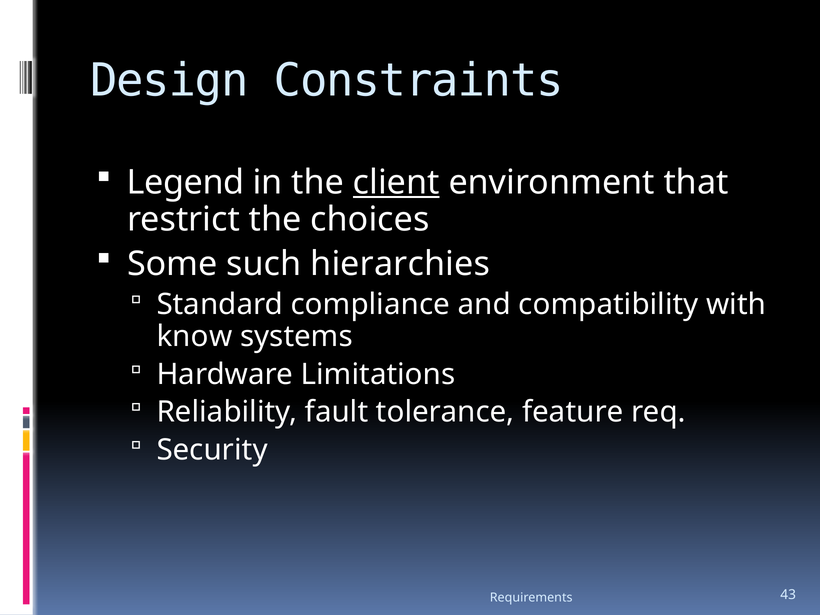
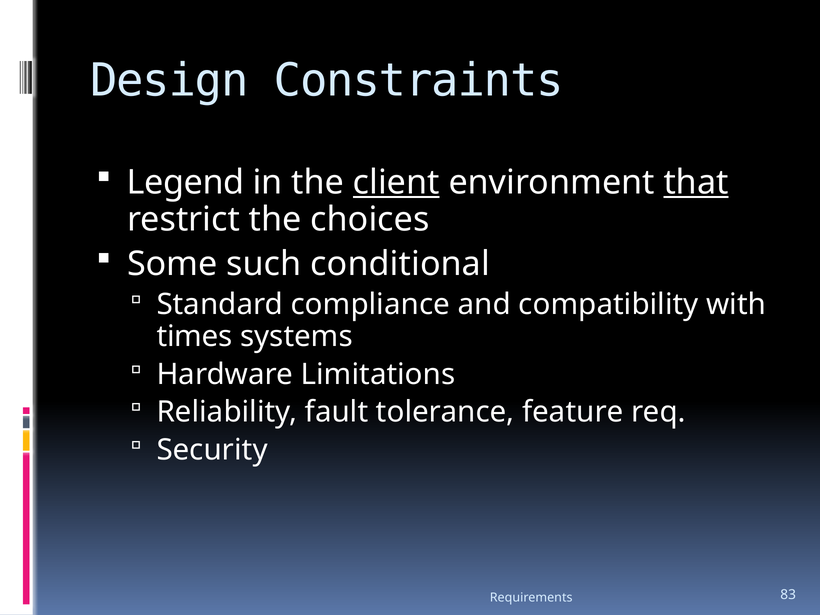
that underline: none -> present (696, 182)
hierarchies: hierarchies -> conditional (400, 264)
know: know -> times (195, 336)
43: 43 -> 83 (788, 595)
